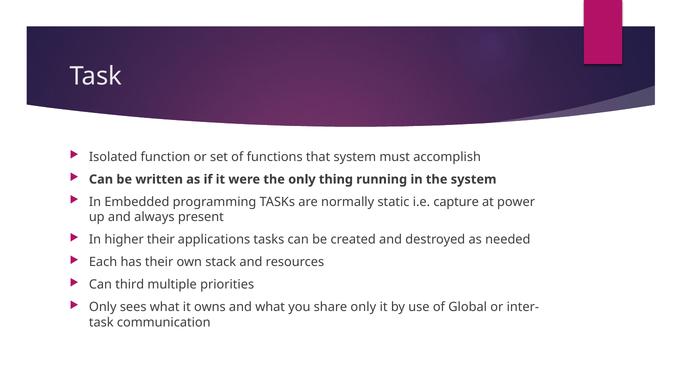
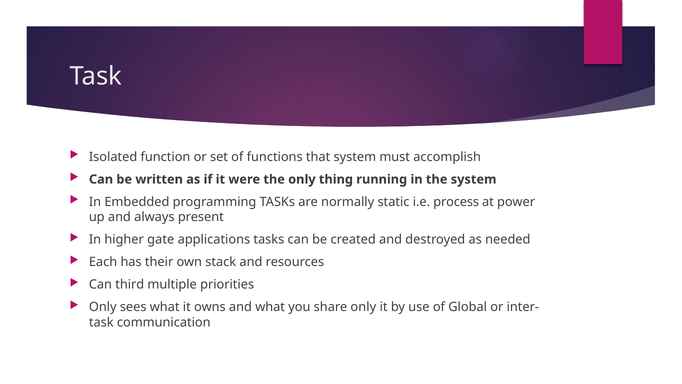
capture: capture -> process (456, 202)
higher their: their -> gate (161, 239)
